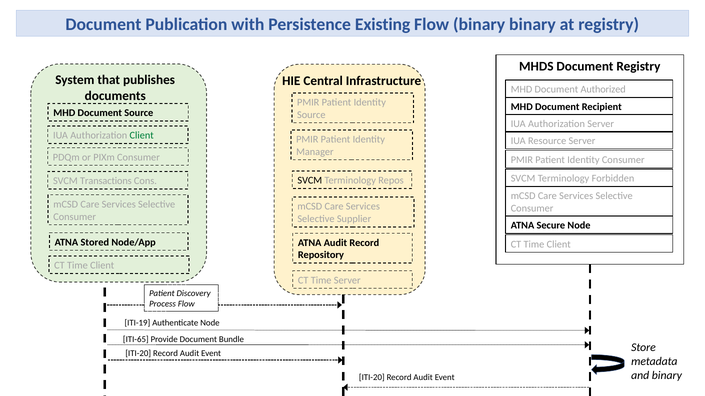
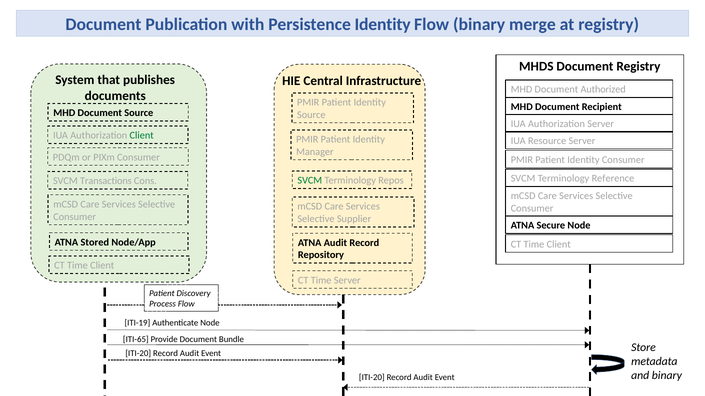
Persistence Existing: Existing -> Identity (383, 24)
binary binary: binary -> merge (532, 24)
Forbidden: Forbidden -> Reference (613, 179)
SVCM colour: black -> green (310, 181)
